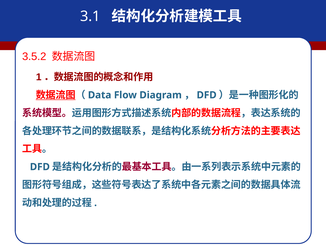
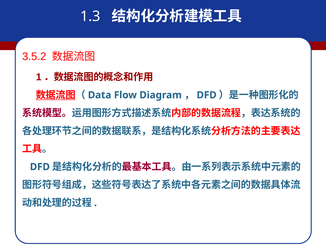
3.1: 3.1 -> 1.3 (90, 16)
